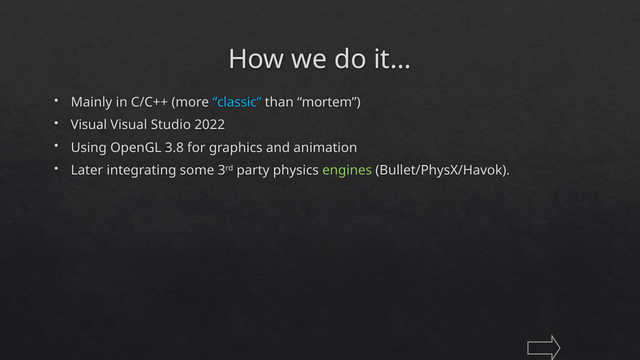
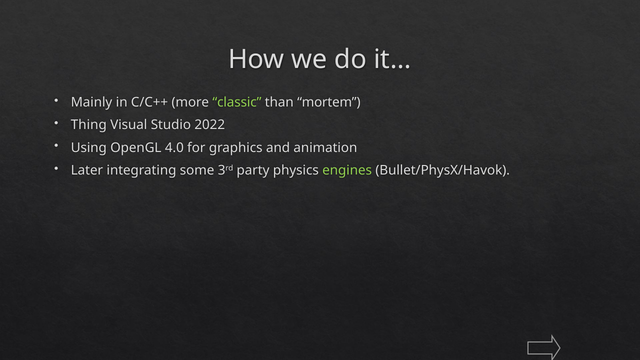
classic colour: light blue -> light green (237, 102)
Visual: Visual -> Thing (89, 125)
3.8: 3.8 -> 4.0 (174, 148)
